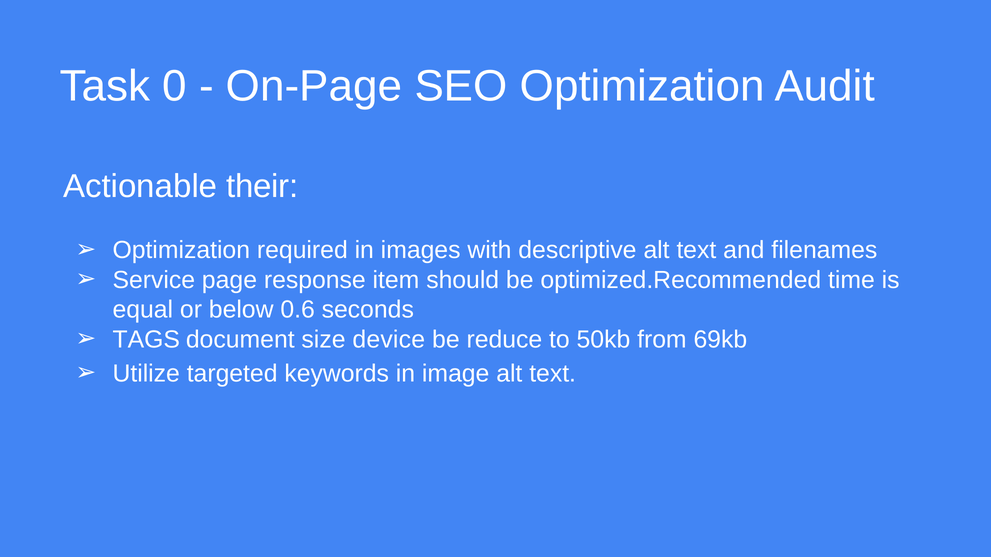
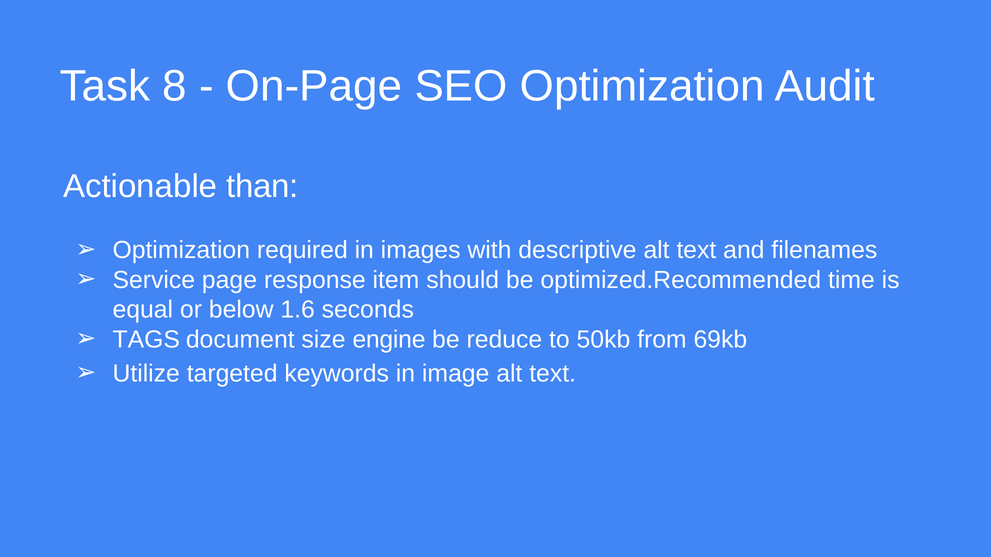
0: 0 -> 8 (175, 86)
their: their -> than (262, 187)
0.6: 0.6 -> 1.6 (298, 310)
device: device -> engine (389, 340)
